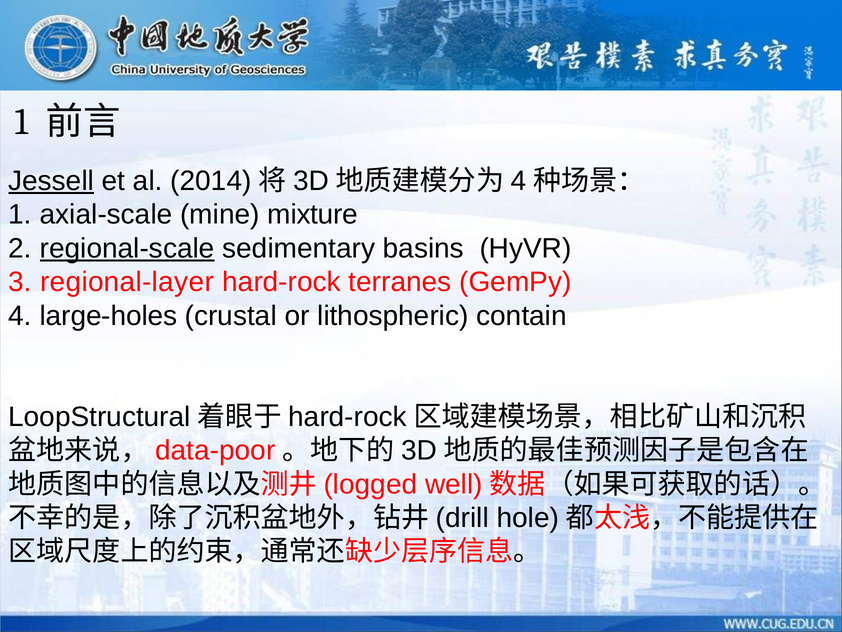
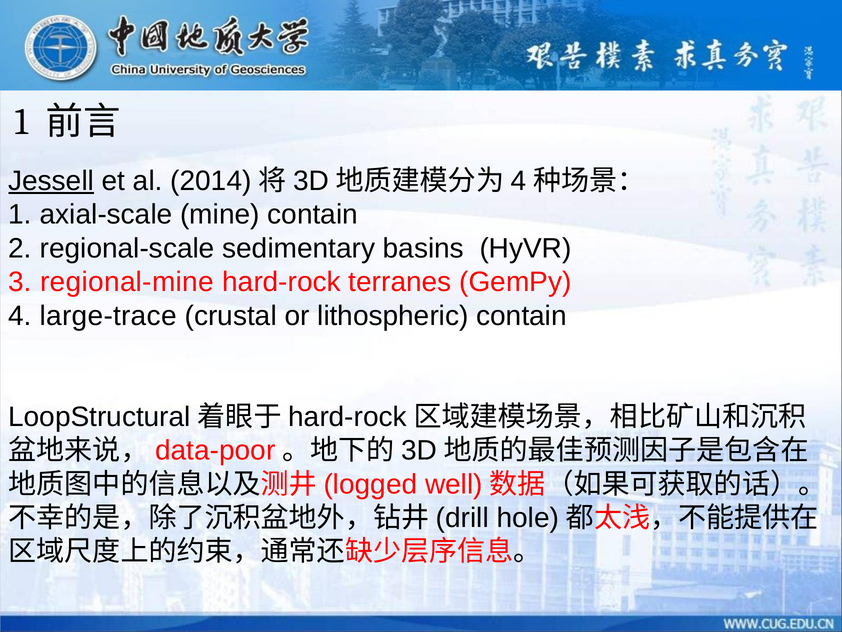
mine mixture: mixture -> contain (313, 214)
regional-scale underline: present -> none (127, 248)
regional-layer: regional-layer -> regional-mine (127, 282)
large-holes: large-holes -> large-trace (108, 316)
